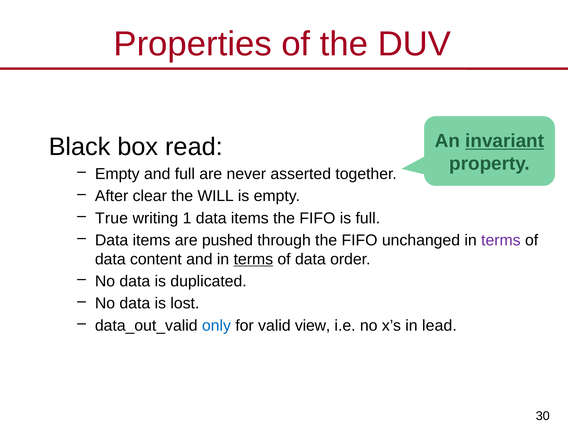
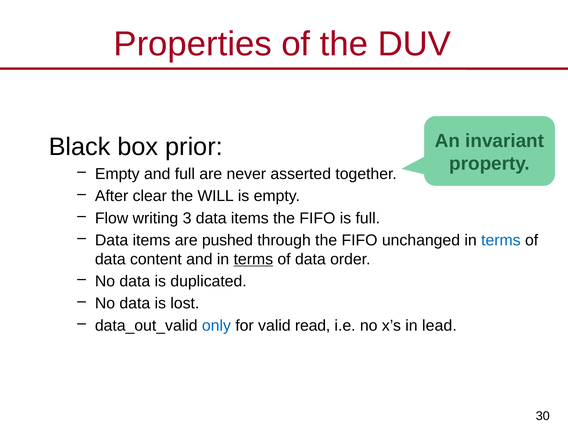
invariant underline: present -> none (505, 141)
read: read -> prior (194, 147)
True: True -> Flow (112, 218)
1: 1 -> 3 (187, 218)
terms colour: purple -> blue (501, 240)
view: view -> read (313, 325)
